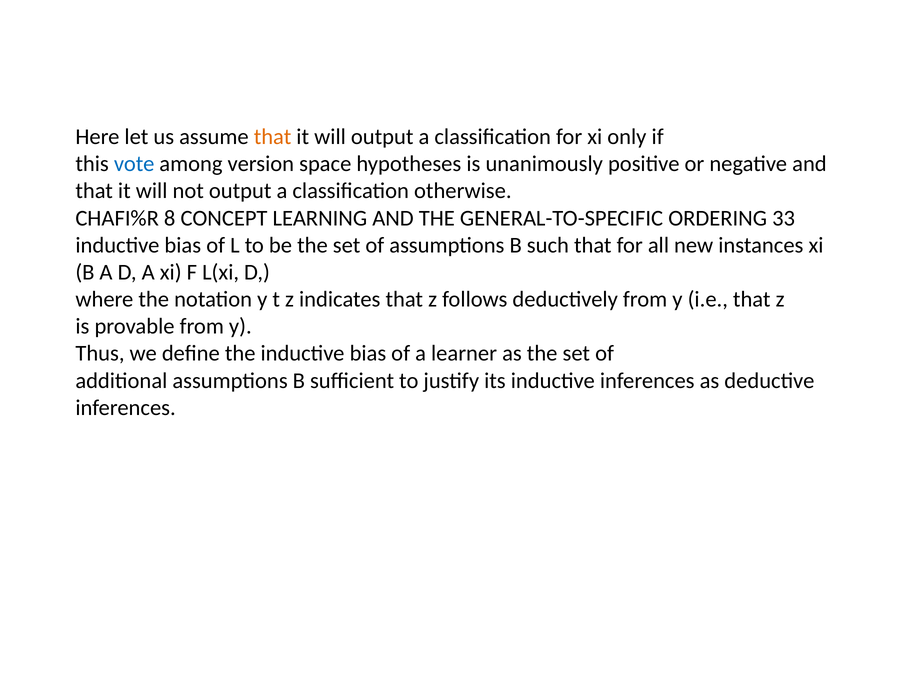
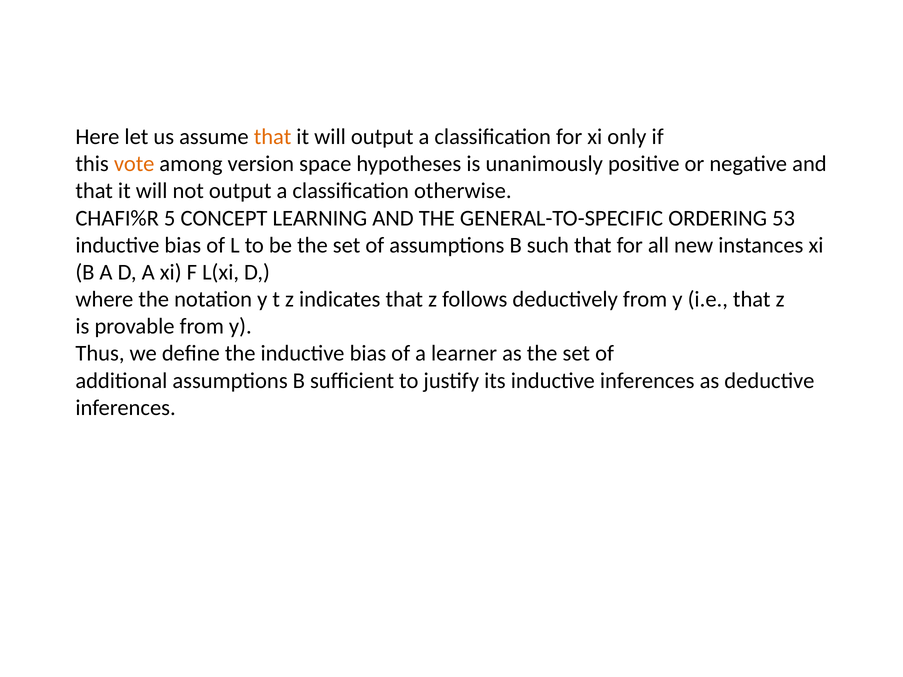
vote colour: blue -> orange (134, 164)
8: 8 -> 5 (170, 218)
33: 33 -> 53 (784, 218)
